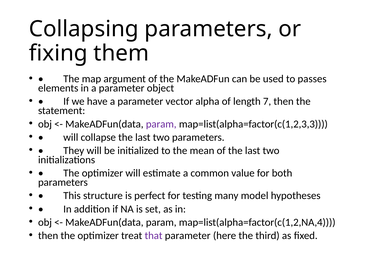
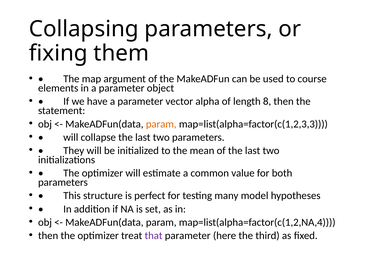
passes: passes -> course (312, 79)
7: 7 -> 8 (267, 102)
param colour: purple -> orange (161, 124)
